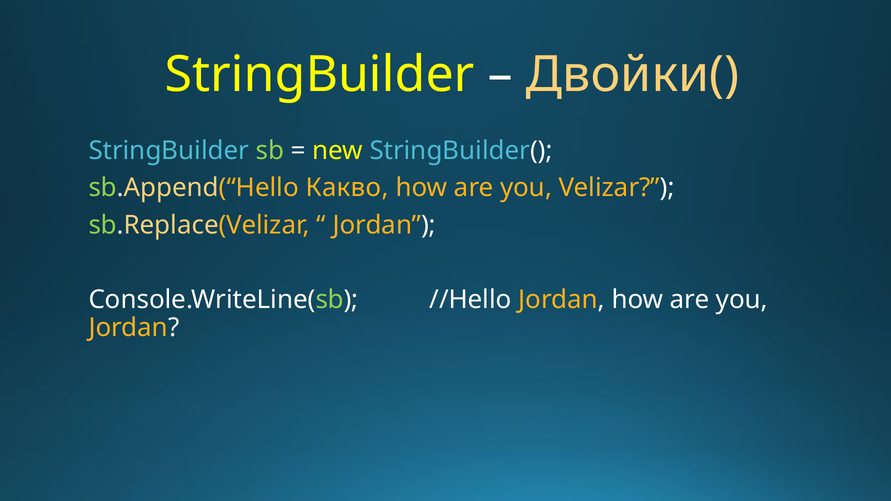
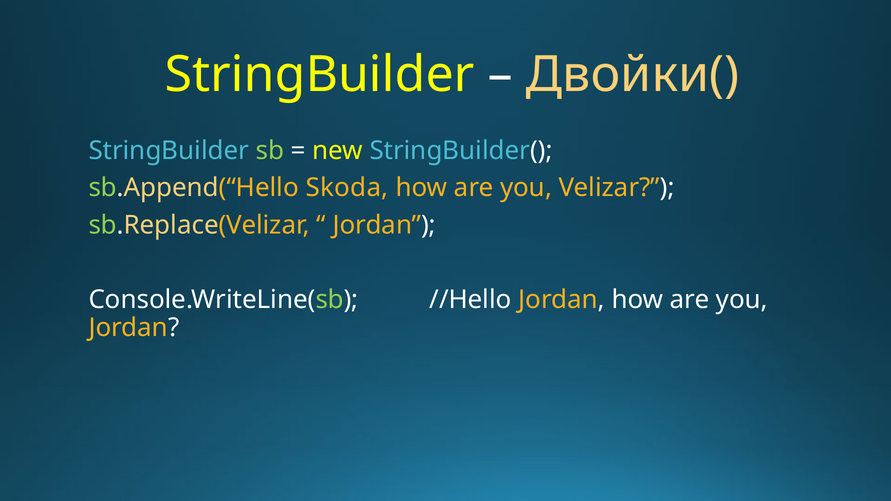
Какво: Какво -> Skoda (347, 188)
